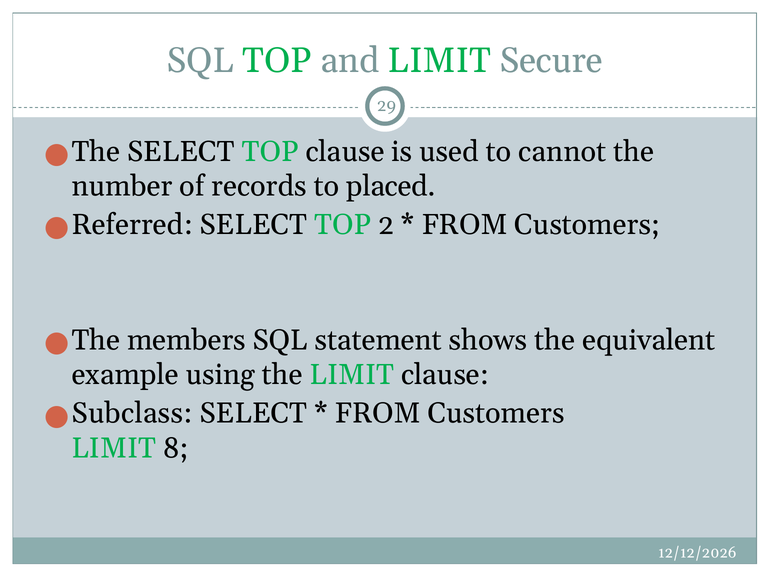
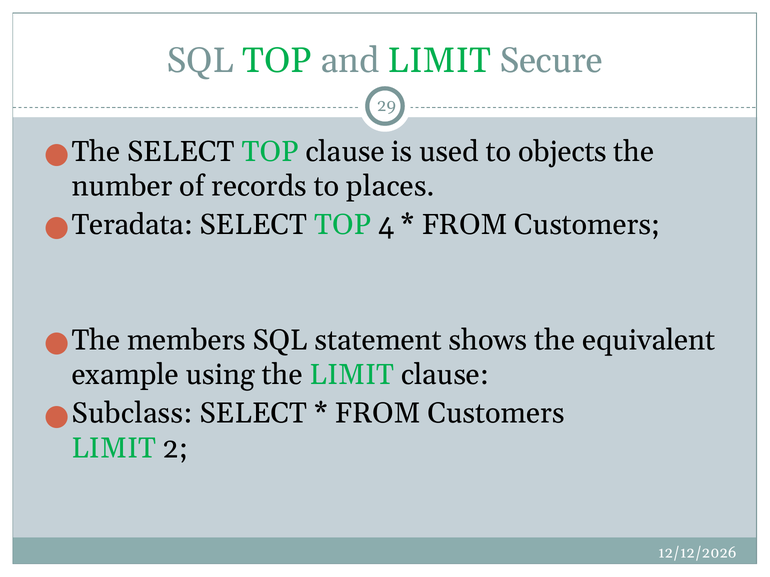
cannot: cannot -> objects (563, 152)
placed: placed -> places (391, 186)
Referred: Referred -> Teradata (132, 225)
2: 2 -> 4 (386, 225)
8: 8 -> 2 (176, 448)
